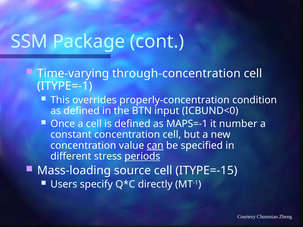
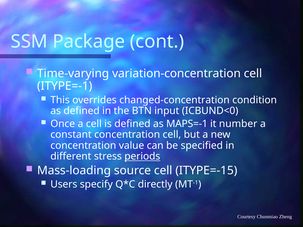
through-concentration: through-concentration -> variation-concentration (176, 73)
properly-concentration: properly-concentration -> changed-concentration (174, 100)
can underline: present -> none (155, 146)
